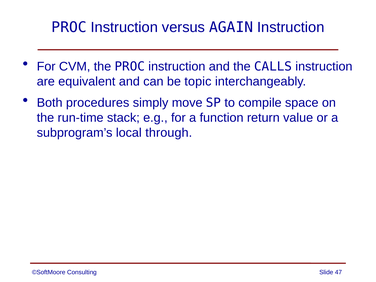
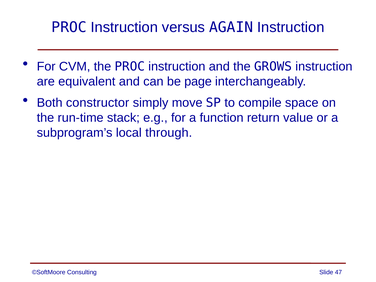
CALLS: CALLS -> GROWS (273, 66)
topic: topic -> page (198, 81)
procedures: procedures -> constructor (98, 103)
